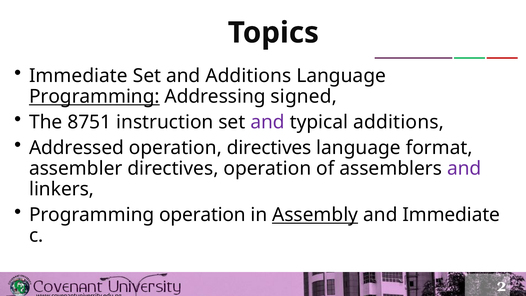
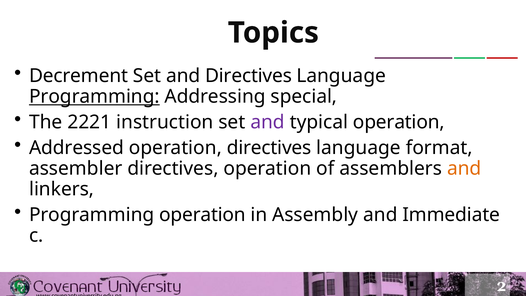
Immediate: Immediate -> Decrement (79, 76)
and Additions: Additions -> Directives (248, 76)
signed: signed -> special (304, 96)
8751: 8751 -> 2221 (89, 122)
typical additions: additions -> operation (399, 122)
and colour: purple -> orange (464, 168)
Assembly underline: present -> none (315, 215)
